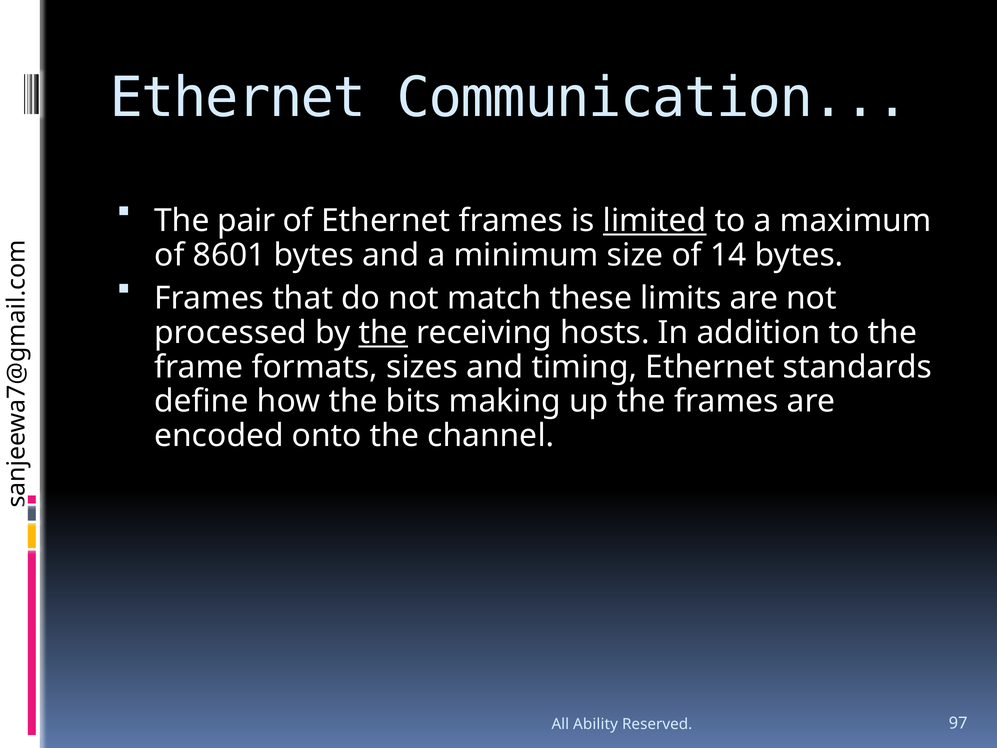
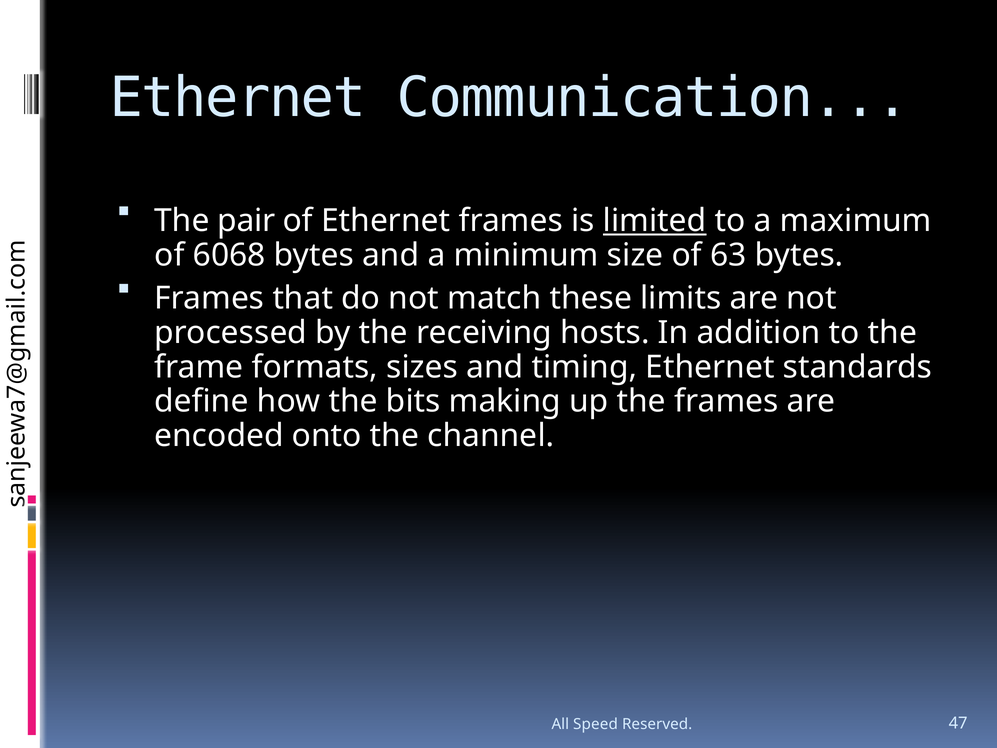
8601: 8601 -> 6068 (229, 255)
14: 14 -> 63 (728, 255)
the underline: present -> none (383, 333)
Ability: Ability -> Speed (595, 724)
97: 97 -> 47 (958, 723)
